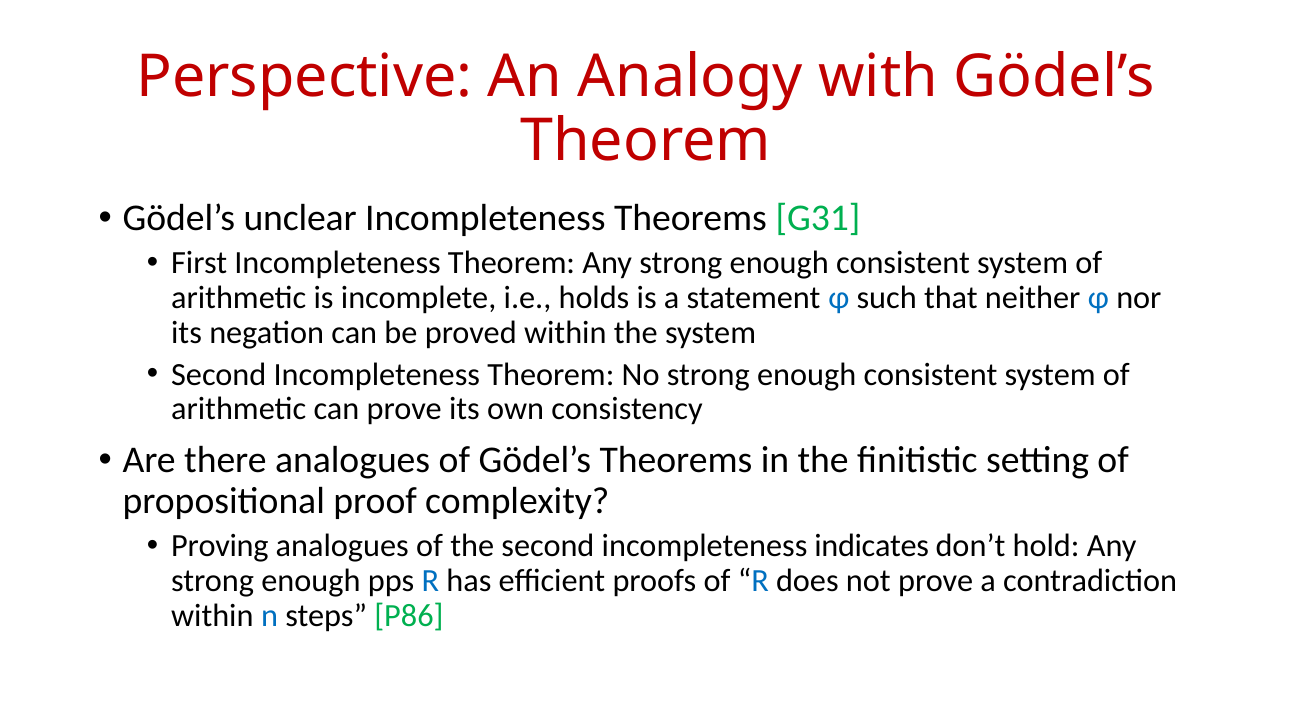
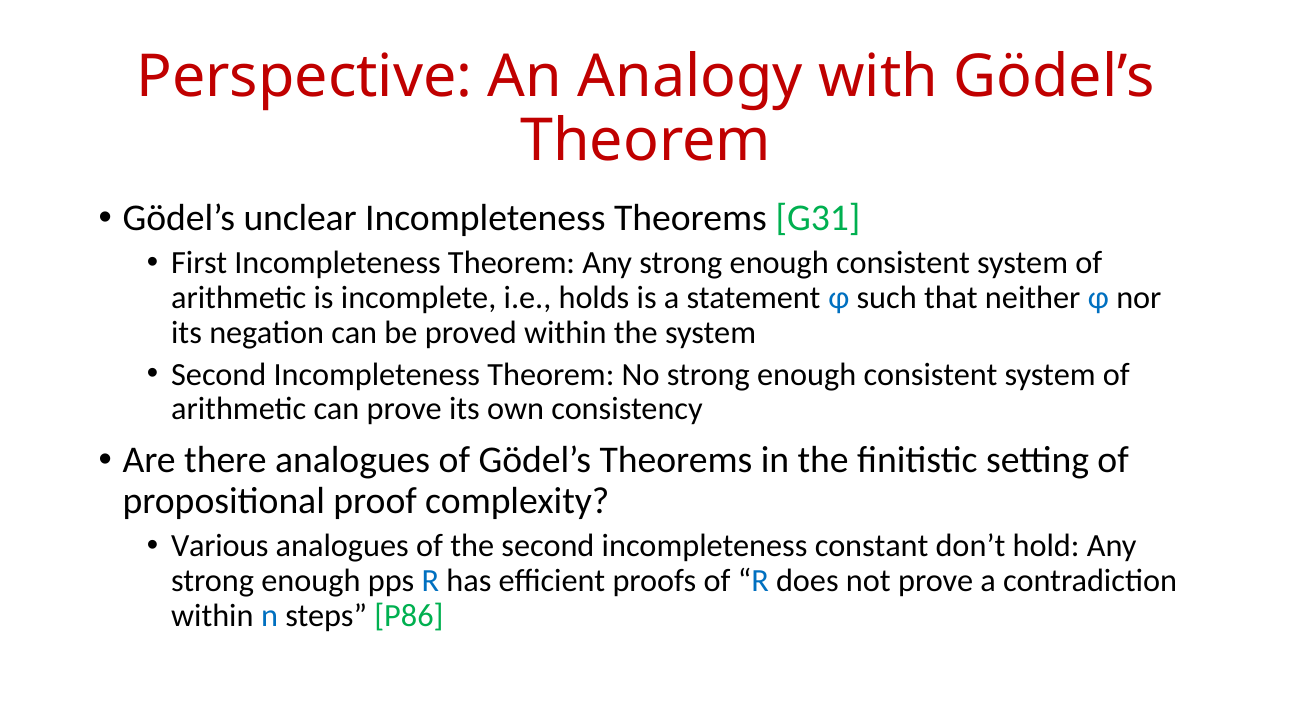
Proving: Proving -> Various (220, 546)
indicates: indicates -> constant (872, 546)
